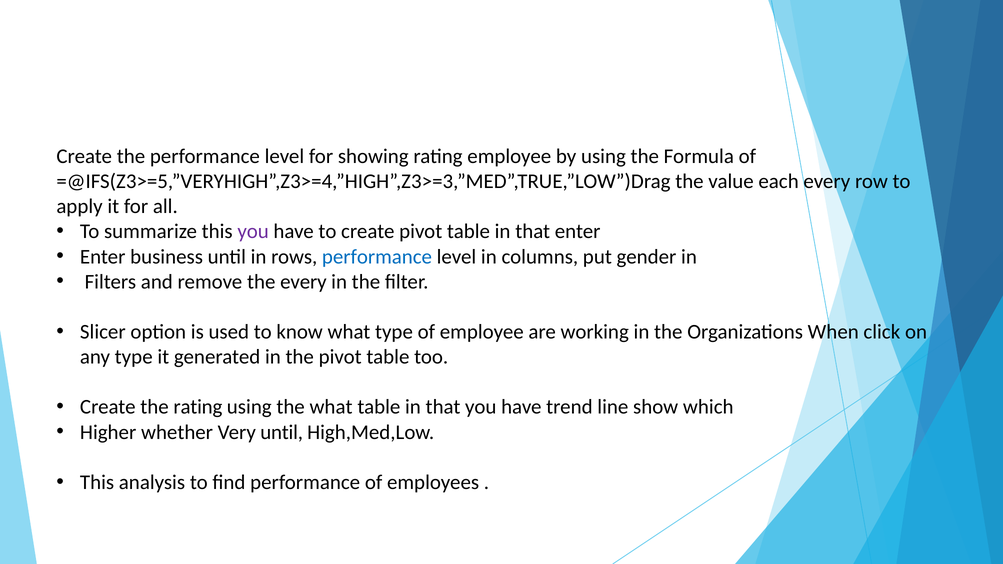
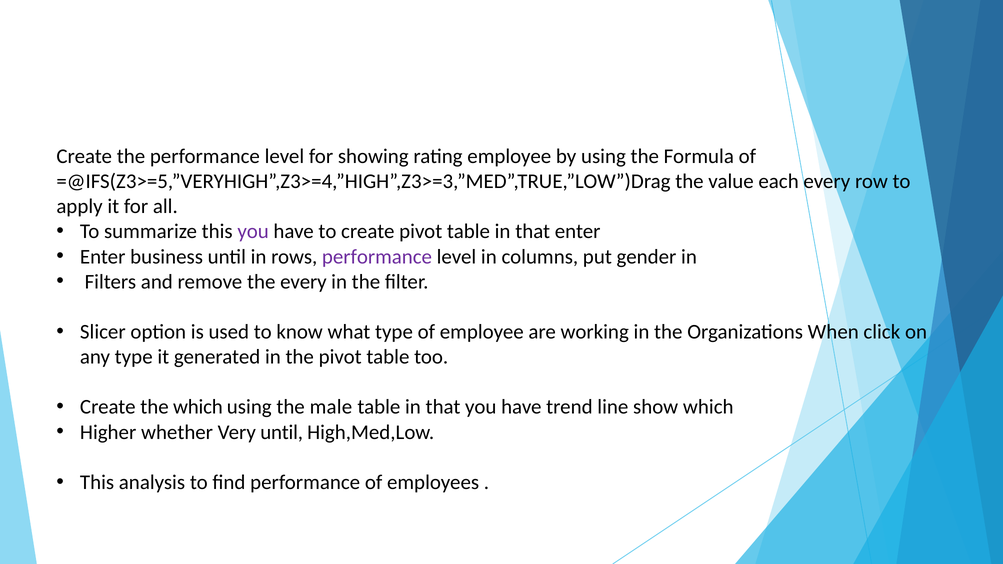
performance colour: blue -> purple (377, 257)
the rating: rating -> which (198, 407)
the what: what -> male (331, 407)
